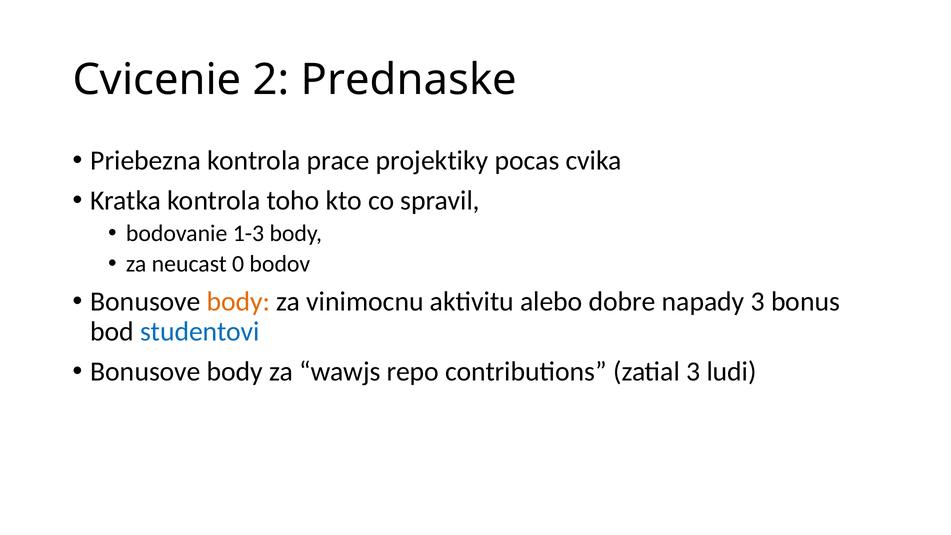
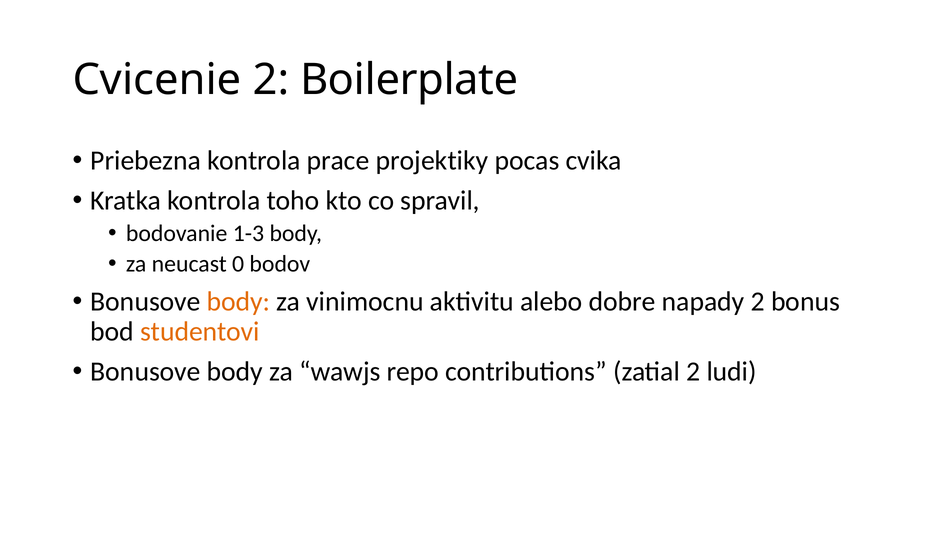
Prednaske: Prednaske -> Boilerplate (409, 80)
napady 3: 3 -> 2 (758, 302)
studentovi colour: blue -> orange (200, 332)
zatial 3: 3 -> 2 (693, 372)
